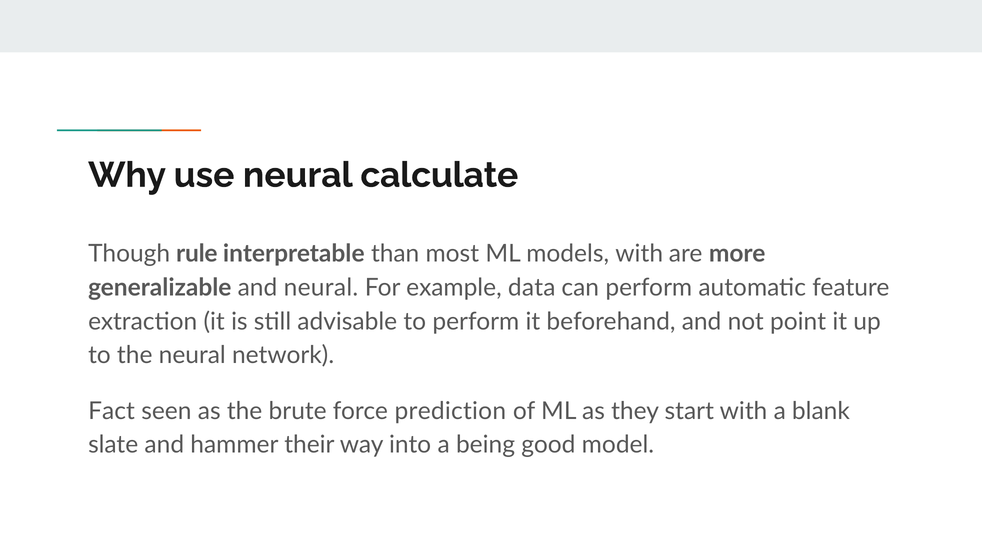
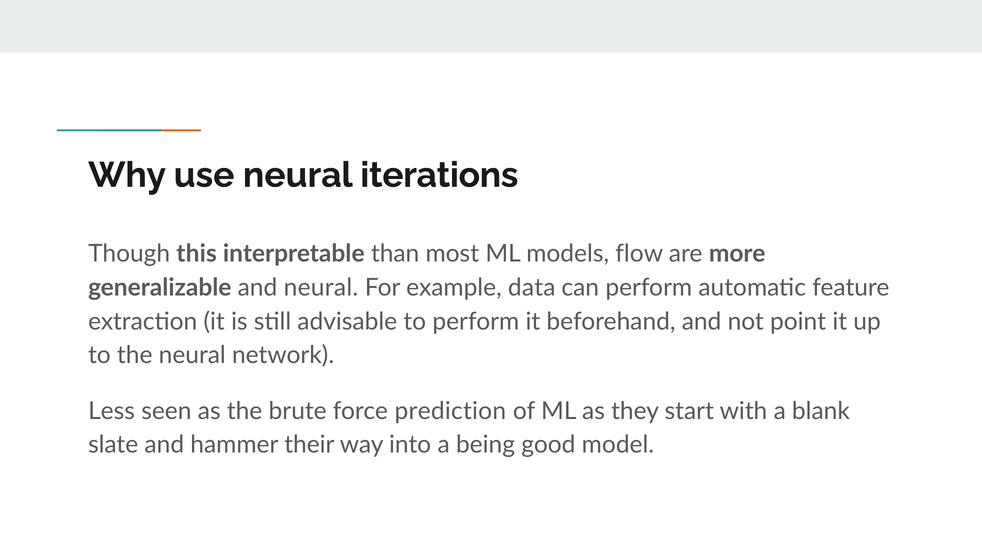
calculate: calculate -> iterations (439, 175)
rule: rule -> this (197, 254)
models with: with -> flow (639, 254)
Fact: Fact -> Less (112, 411)
